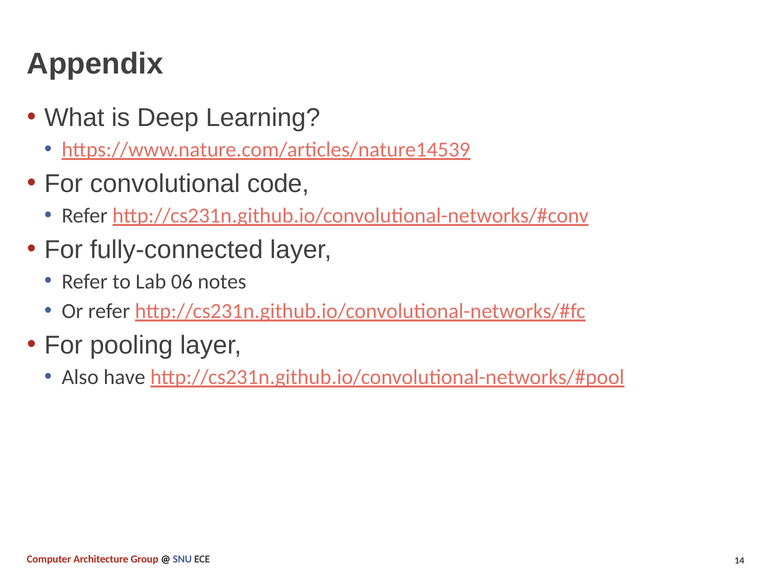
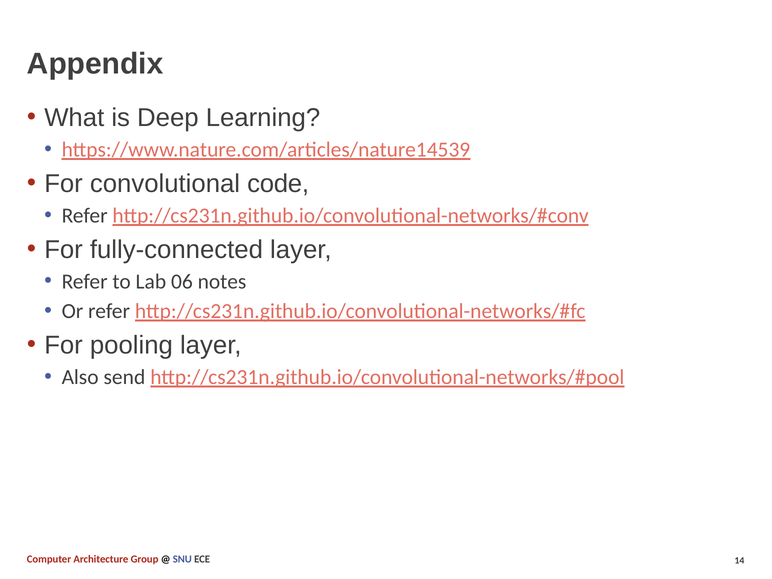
have: have -> send (124, 377)
